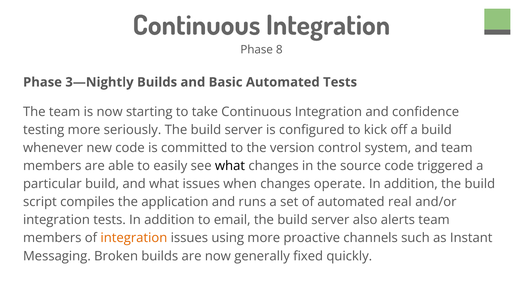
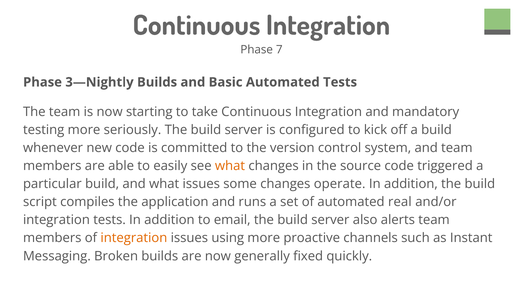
8: 8 -> 7 (279, 50)
confidence: confidence -> mandatory (426, 112)
what colour: black -> orange (230, 166)
when: when -> some (240, 184)
